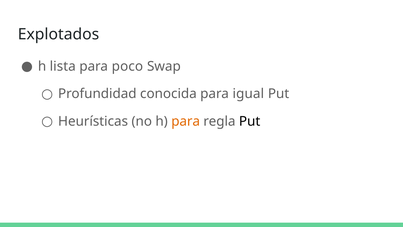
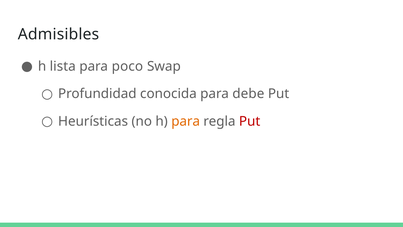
Explotados: Explotados -> Admisibles (58, 34)
igual: igual -> debe (248, 94)
Put colour: black -> red (250, 121)
